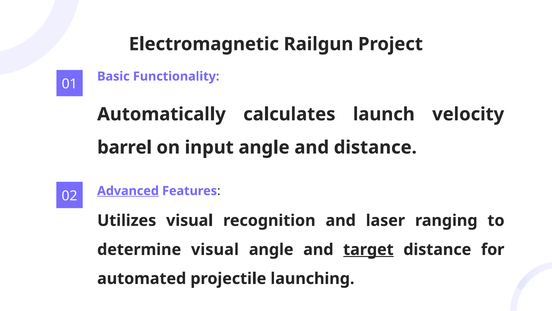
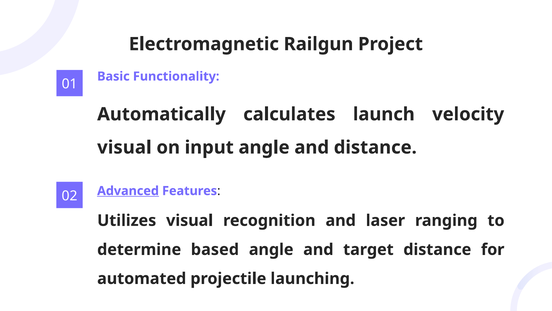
barrel: barrel -> visual (124, 147)
determine visual: visual -> based (215, 249)
target underline: present -> none (368, 249)
